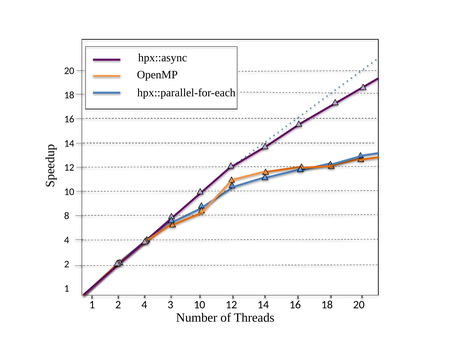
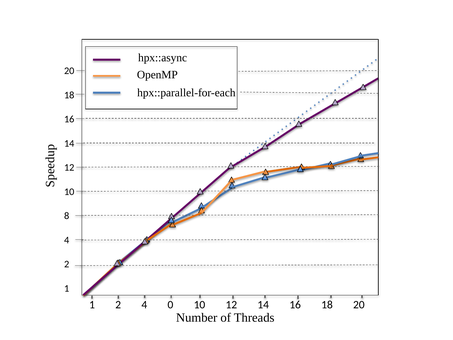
3: 3 -> 0 (170, 305)
